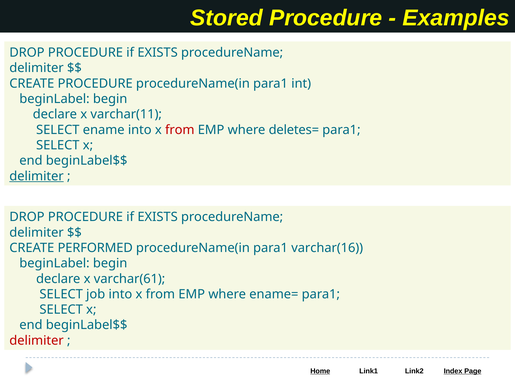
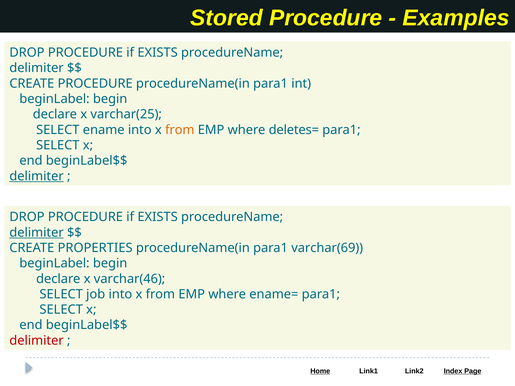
varchar(11: varchar(11 -> varchar(25 (126, 114)
from colour: red -> orange (180, 130)
delimiter underline: none -> present (37, 233)
PERFORMED: PERFORMED -> PROPERTIES (95, 248)
varchar(16: varchar(16 -> varchar(69 (327, 248)
varchar(61: varchar(61 -> varchar(46 (130, 279)
